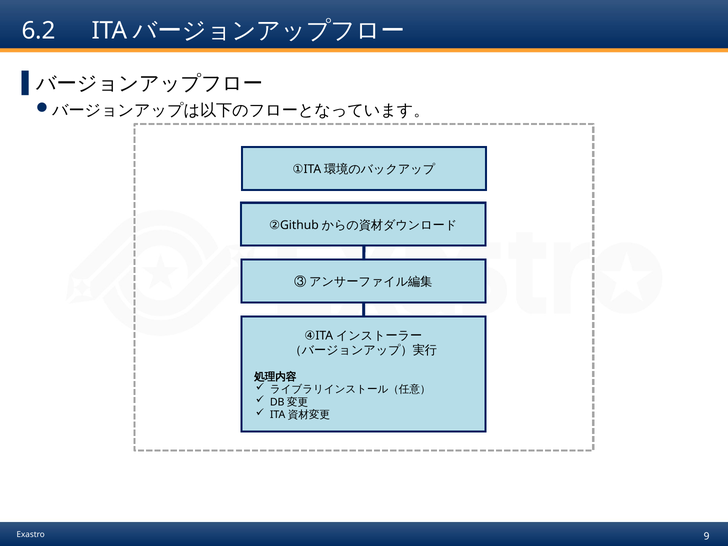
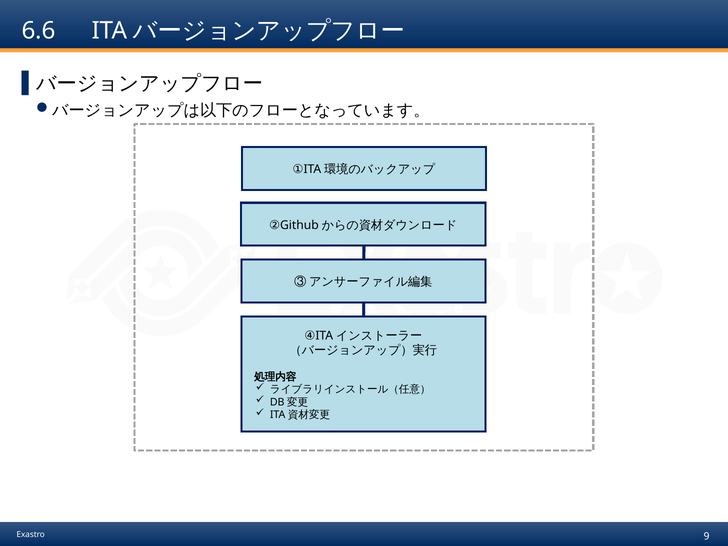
6.2: 6.2 -> 6.6 (39, 31)
